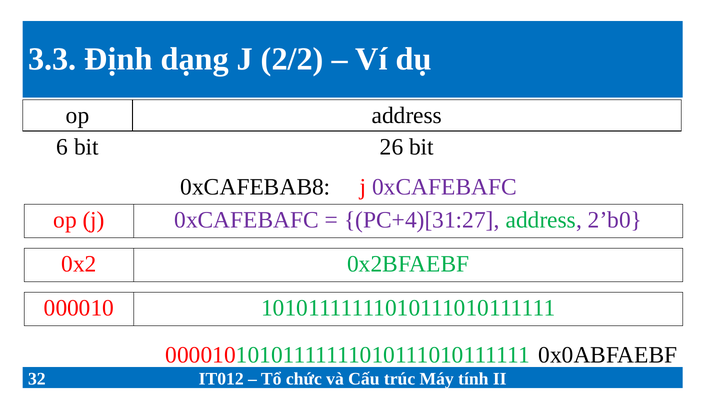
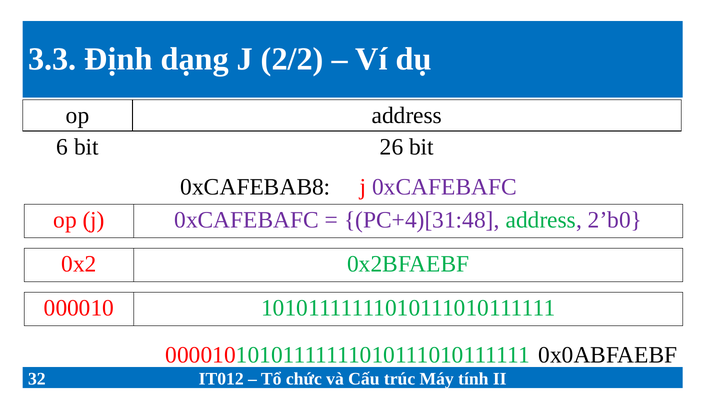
PC+4)[31:27: PC+4)[31:27 -> PC+4)[31:48 (422, 220)
